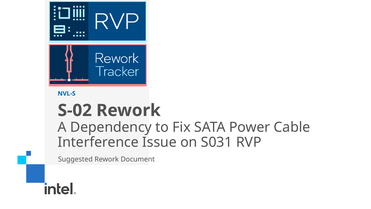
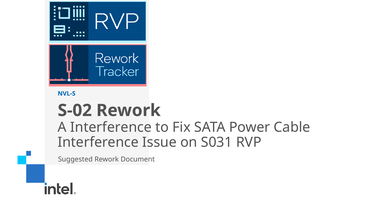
A Dependency: Dependency -> Interference (111, 127)
